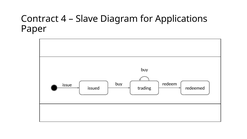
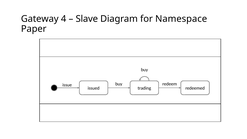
Contract: Contract -> Gateway (40, 19)
Applications: Applications -> Namespace (181, 19)
